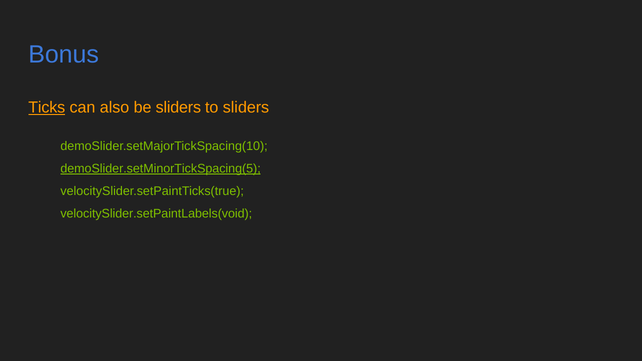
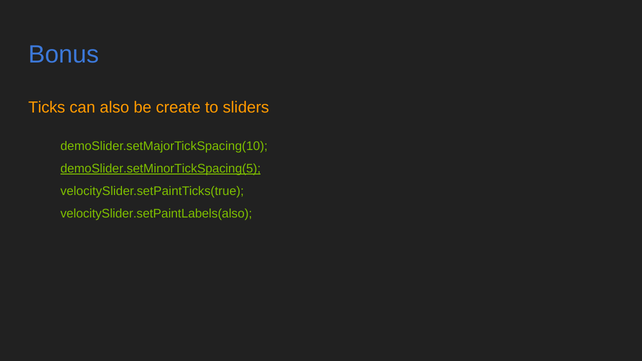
Ticks underline: present -> none (47, 108)
be sliders: sliders -> create (178, 108)
velocitySlider.setPaintLabels(void: velocitySlider.setPaintLabels(void -> velocitySlider.setPaintLabels(also (156, 214)
